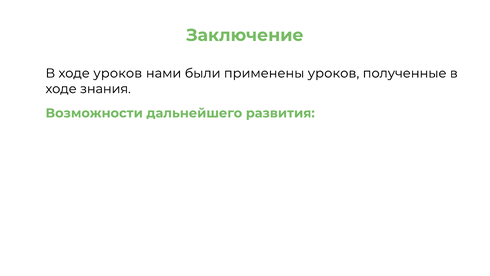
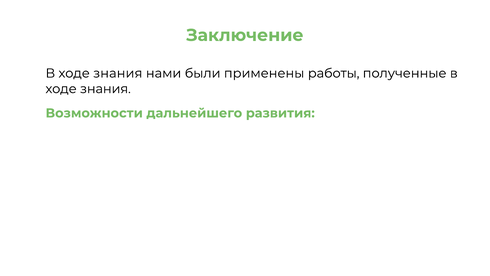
уроков: уроков -> знания (118, 73)
применены уроков: уроков -> работы (334, 73)
